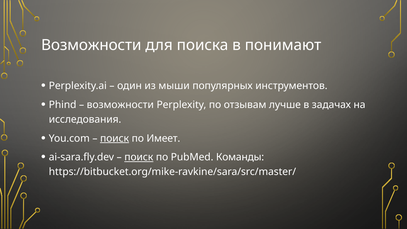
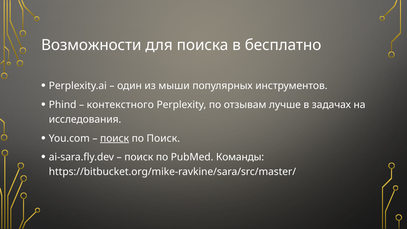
понимают: понимают -> бесплатно (283, 45)
возможности: возможности -> контекстного (120, 105)
по Имеет: Имеет -> Поиск (163, 138)
поиск underline: present -> none (139, 157)
